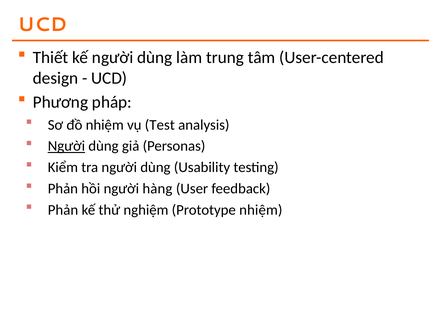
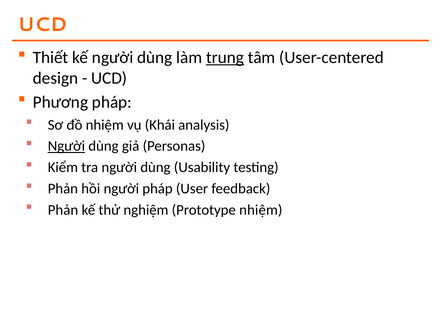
trung underline: none -> present (225, 58)
Test: Test -> Khái (160, 125)
người hàng: hàng -> pháp (158, 189)
